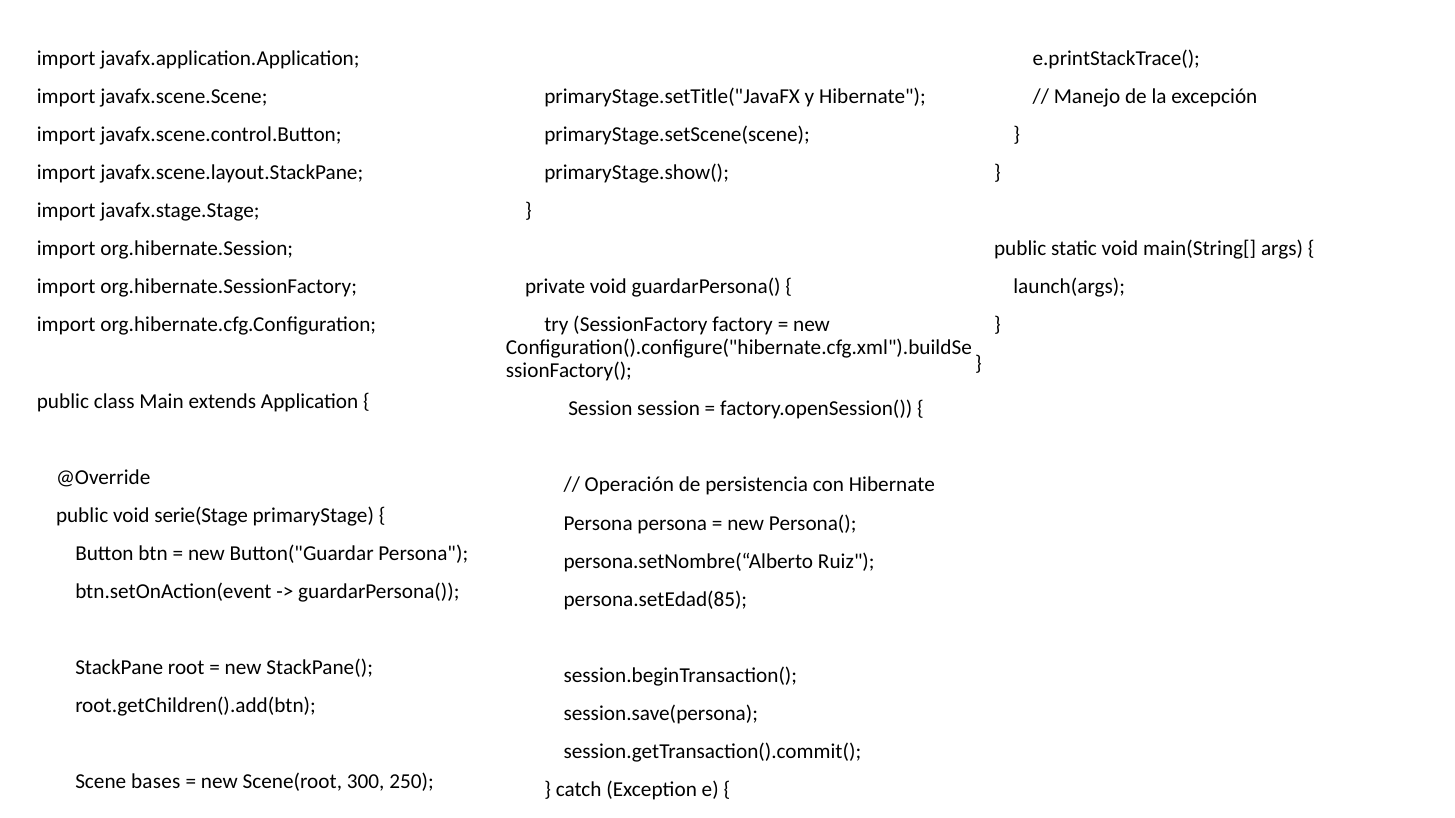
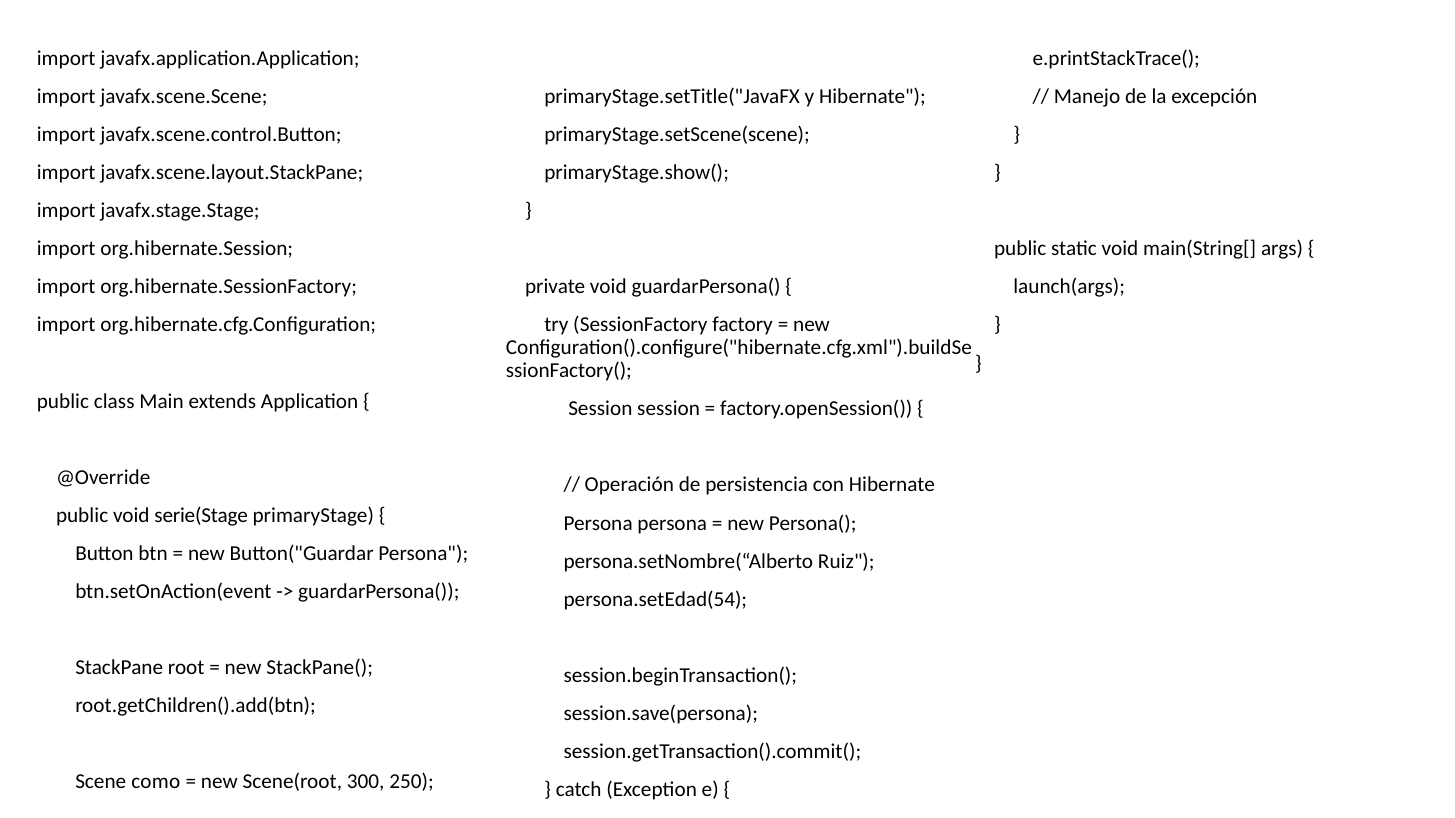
persona.setEdad(85: persona.setEdad(85 -> persona.setEdad(54 (655, 600)
bases: bases -> como (156, 782)
